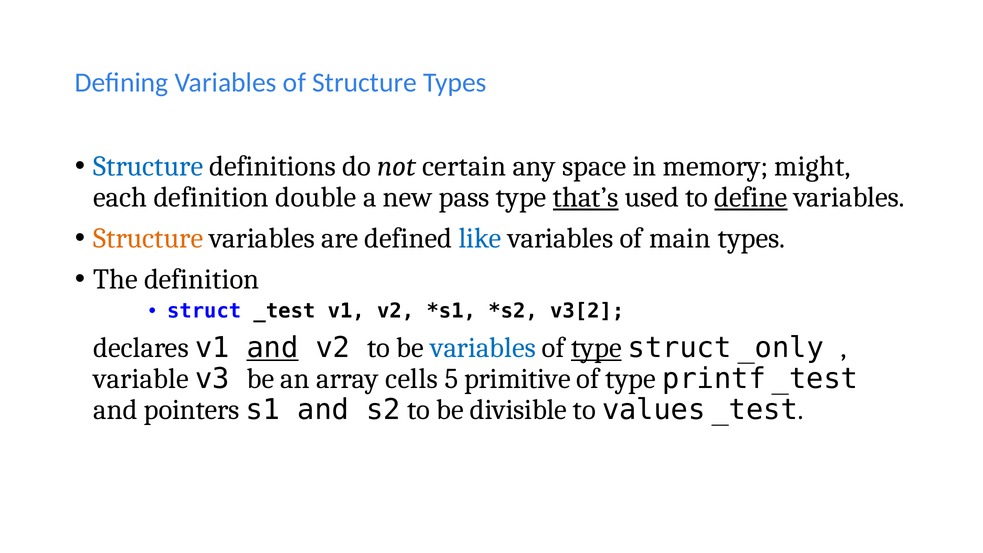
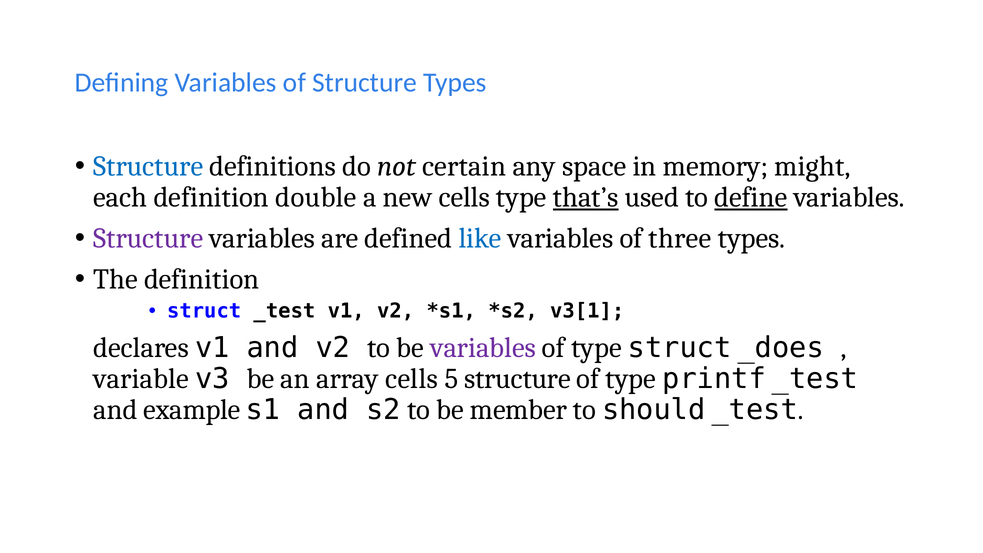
new pass: pass -> cells (464, 197)
Structure colour: orange -> purple (148, 238)
main: main -> three (680, 238)
v3[2: v3[2 -> v3[1 (587, 311)
and underline: present -> none (273, 348)
variables colour: blue -> purple (483, 348)
type underline: present -> none (596, 348)
_only: _only -> _does (781, 348)
5 primitive: primitive -> structure (518, 379)
pointers: pointers -> example (192, 410)
divisible: divisible -> member (518, 410)
values: values -> should (654, 410)
